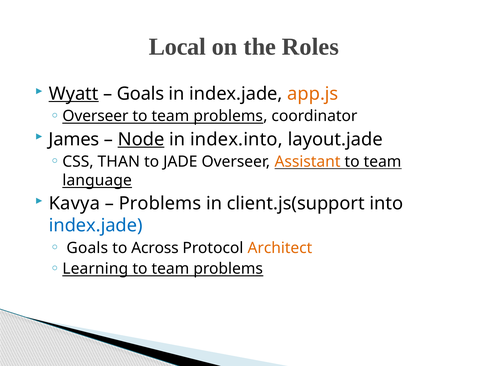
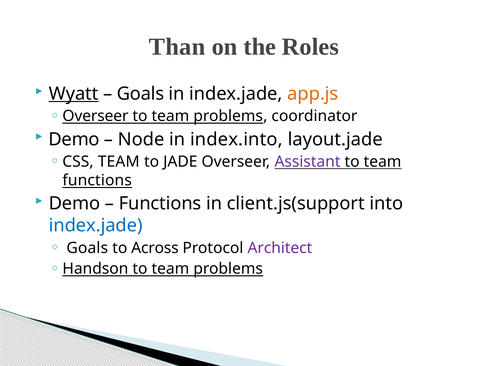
Local: Local -> Than (177, 47)
James: James -> Demo (74, 139)
Node underline: present -> none (141, 139)
CSS THAN: THAN -> TEAM (119, 162)
Assistant colour: orange -> purple (307, 162)
language: language -> functions (97, 180)
Kavya: Kavya -> Demo (74, 204)
Problems: Problems -> Functions (160, 204)
Architect colour: orange -> purple (280, 248)
Learning: Learning -> Handson (95, 269)
